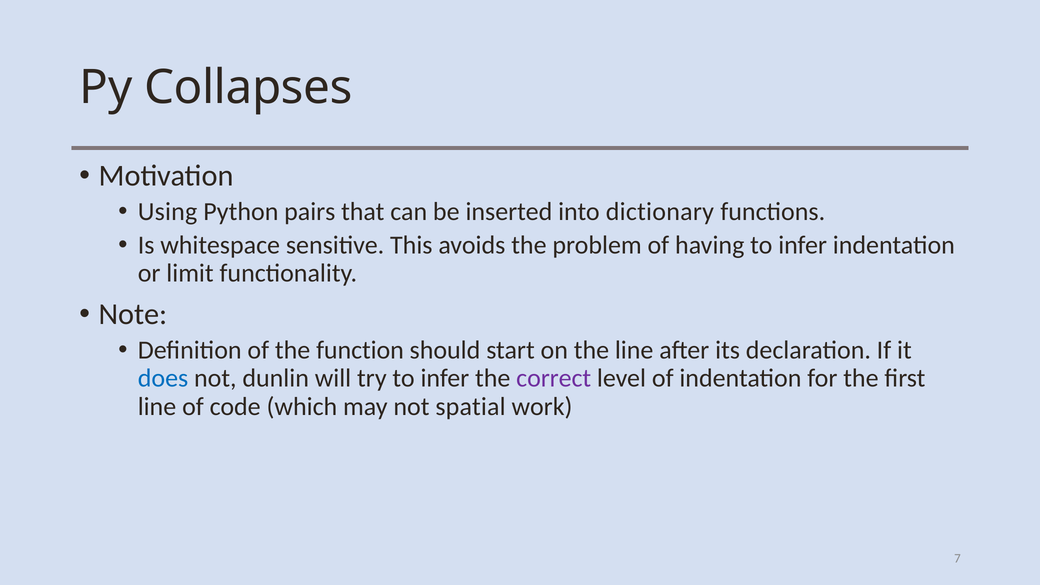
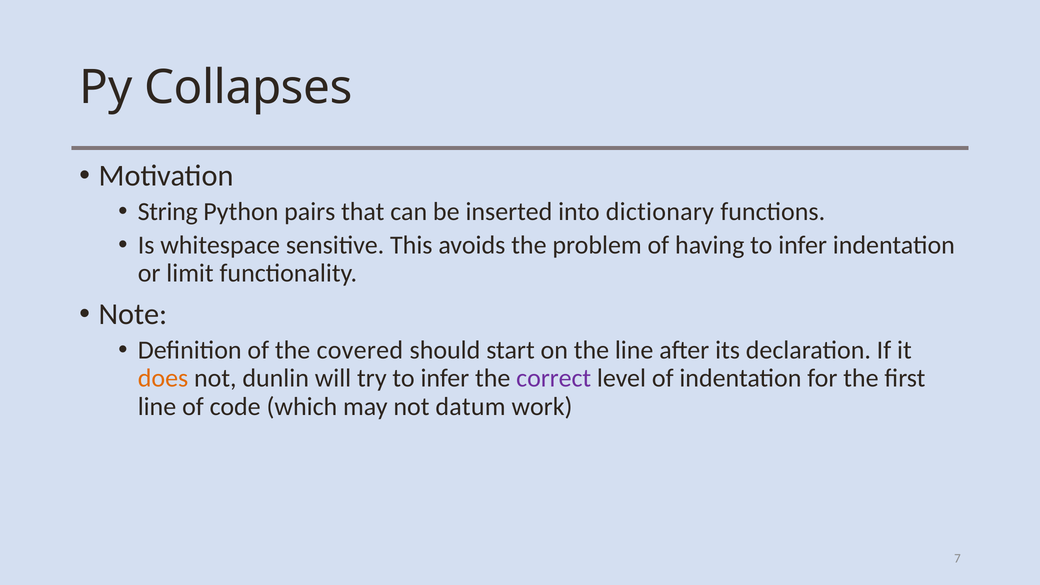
Using: Using -> String (168, 212)
function: function -> covered (360, 350)
does colour: blue -> orange (163, 378)
spatial: spatial -> datum (470, 406)
